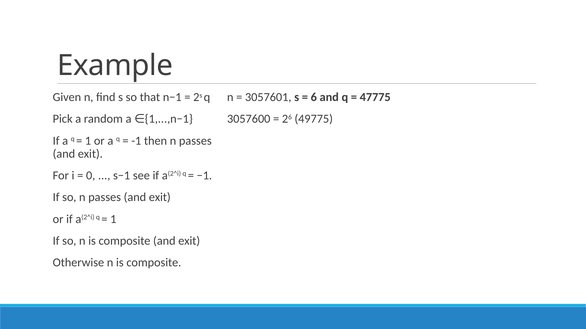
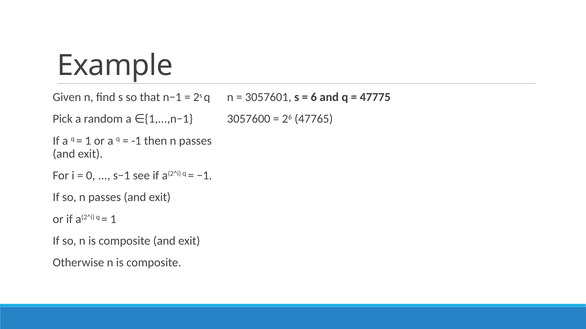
49775: 49775 -> 47765 (314, 119)
